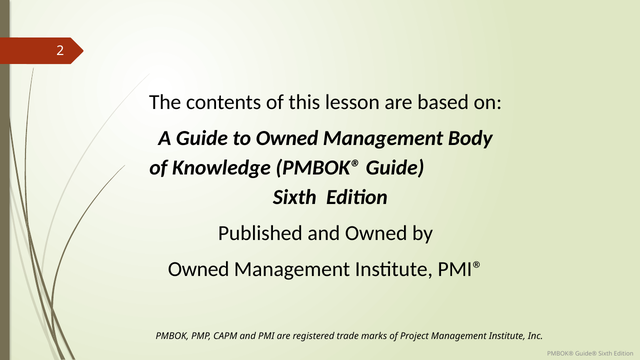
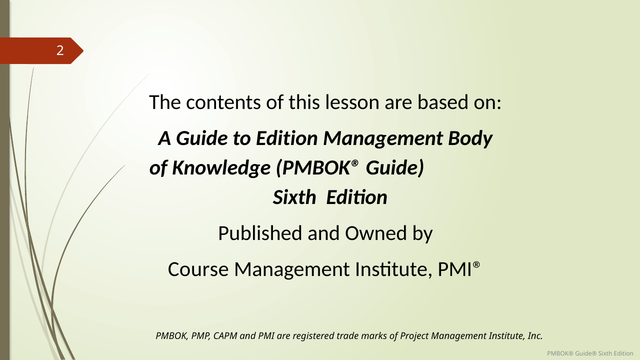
to Owned: Owned -> Edition (287, 138)
Owned: Owned -> Course (198, 269)
